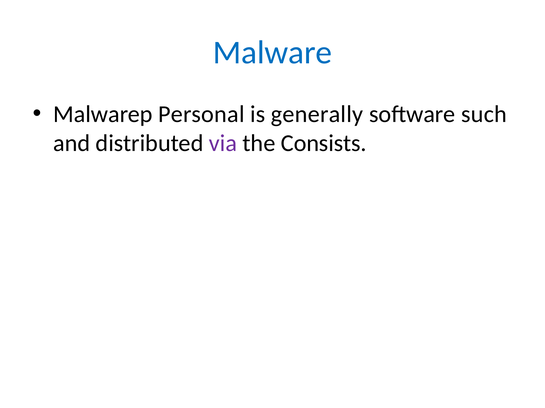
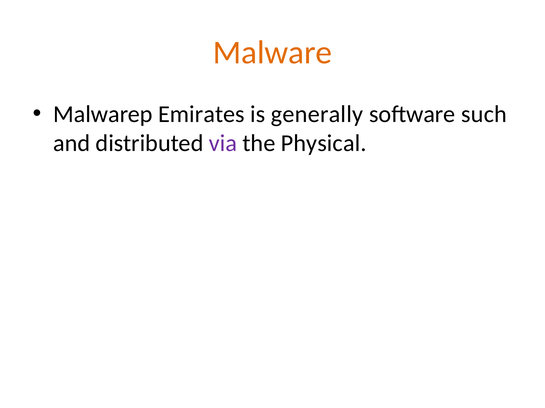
Malware colour: blue -> orange (272, 53)
Personal: Personal -> Emirates (201, 114)
Consists: Consists -> Physical (324, 143)
